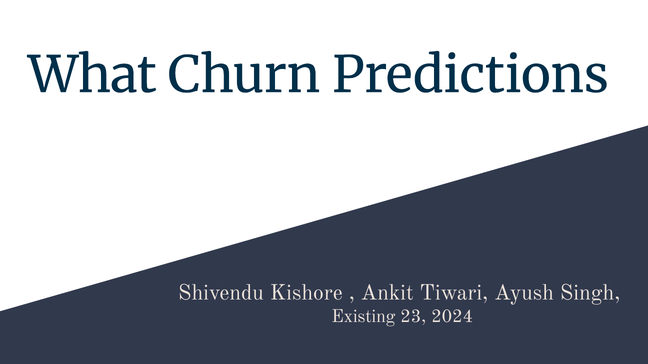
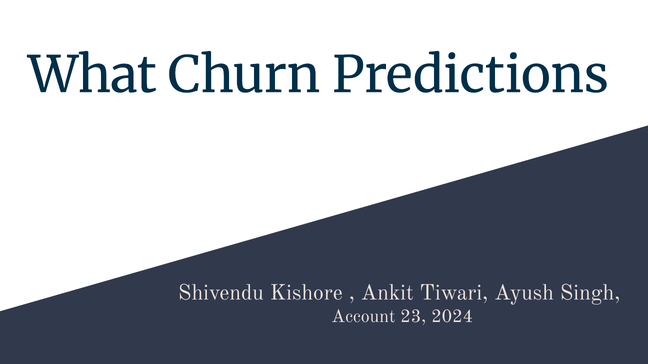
Existing: Existing -> Account (363, 317)
